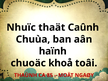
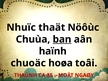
Caûnh: Caûnh -> Nöôùc (83, 27)
ban underline: none -> present (62, 39)
khoå: khoå -> hoøa (61, 63)
